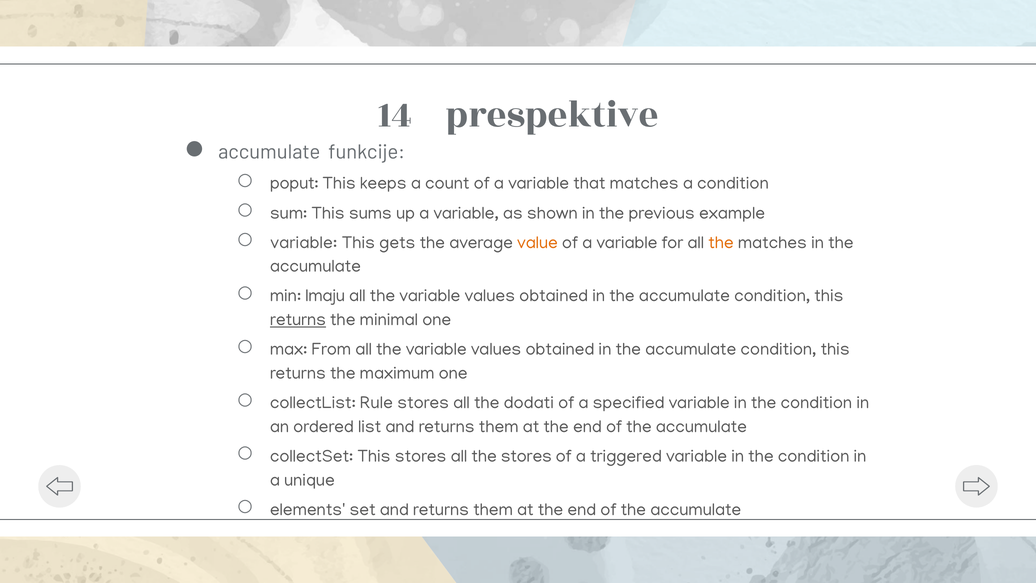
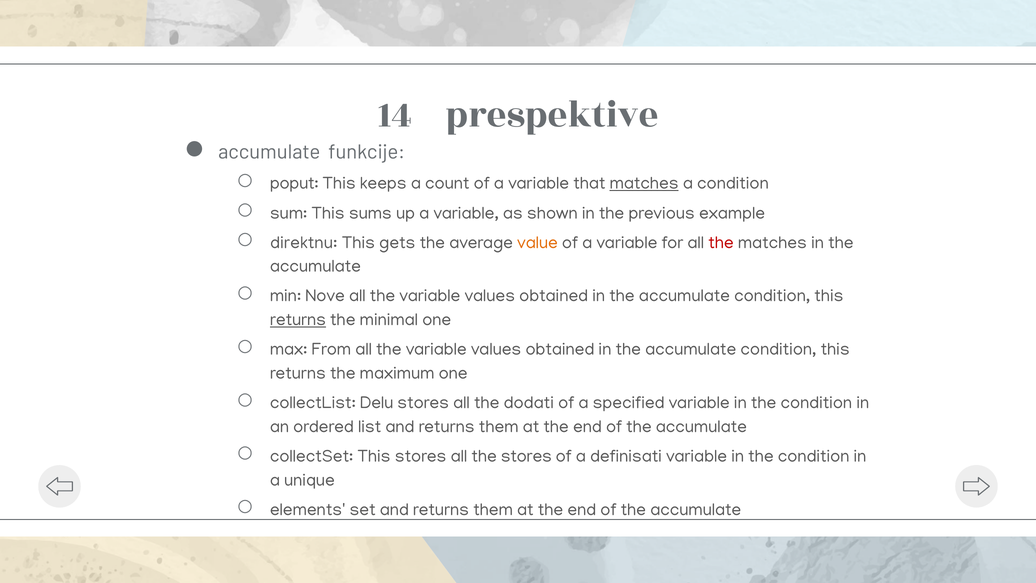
matches underline: none -> present (644, 183)
variable: variable -> direktnu (304, 242)
the colour: orange -> red (721, 242)
Imaju: Imaju -> Nove (325, 296)
Rule: Rule -> Delu (377, 402)
triggered: triggered -> definisati (626, 456)
